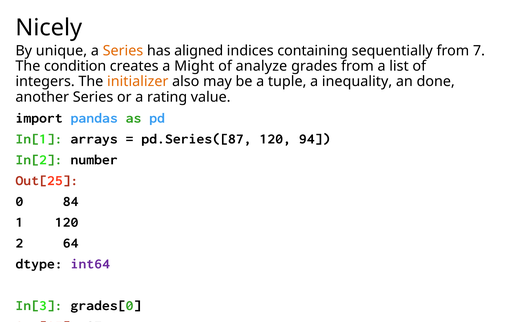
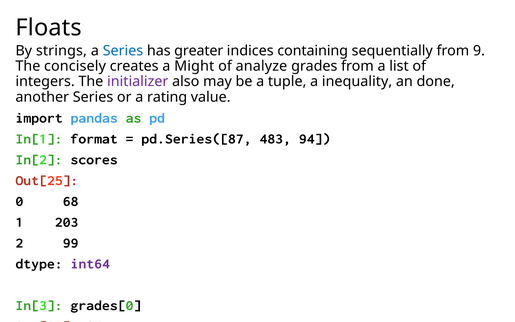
Nicely: Nicely -> Floats (49, 28)
unique: unique -> strings (61, 51)
Series colour: orange -> blue (123, 51)
aligned: aligned -> greater (199, 51)
7: 7 -> 9 (479, 51)
condition: condition -> concisely (75, 66)
initializer colour: orange -> purple (138, 82)
arrays: arrays -> format (94, 139)
pd.Series([87 120: 120 -> 483 (275, 139)
number: number -> scores (94, 159)
84: 84 -> 68 (71, 201)
1 120: 120 -> 203 (67, 222)
64: 64 -> 99 (71, 243)
